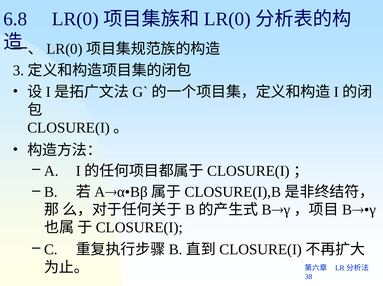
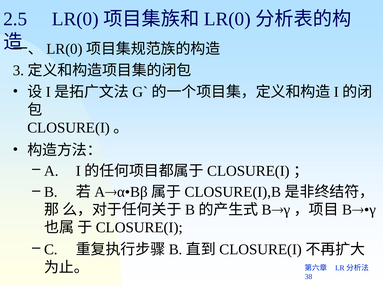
6.8: 6.8 -> 2.5 (15, 19)
